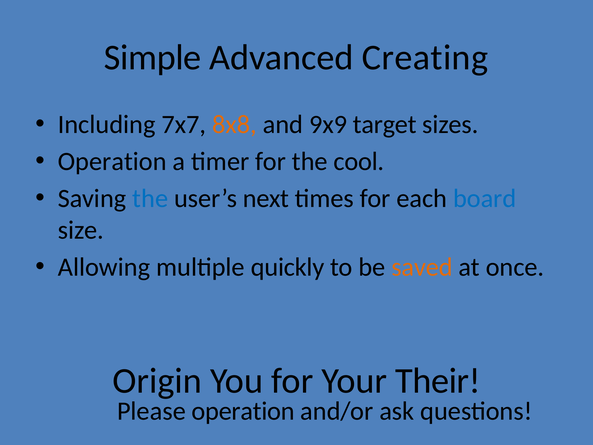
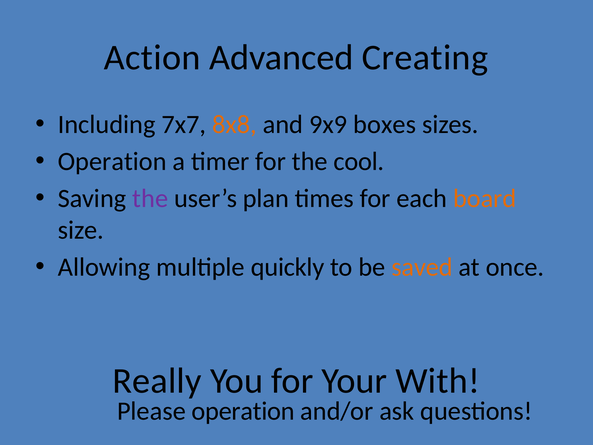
Simple: Simple -> Action (152, 57)
target: target -> boxes (385, 124)
the colour: blue -> purple (150, 198)
next: next -> plan (266, 198)
board colour: blue -> orange (485, 198)
Origin: Origin -> Really (157, 381)
Their: Their -> With (438, 381)
